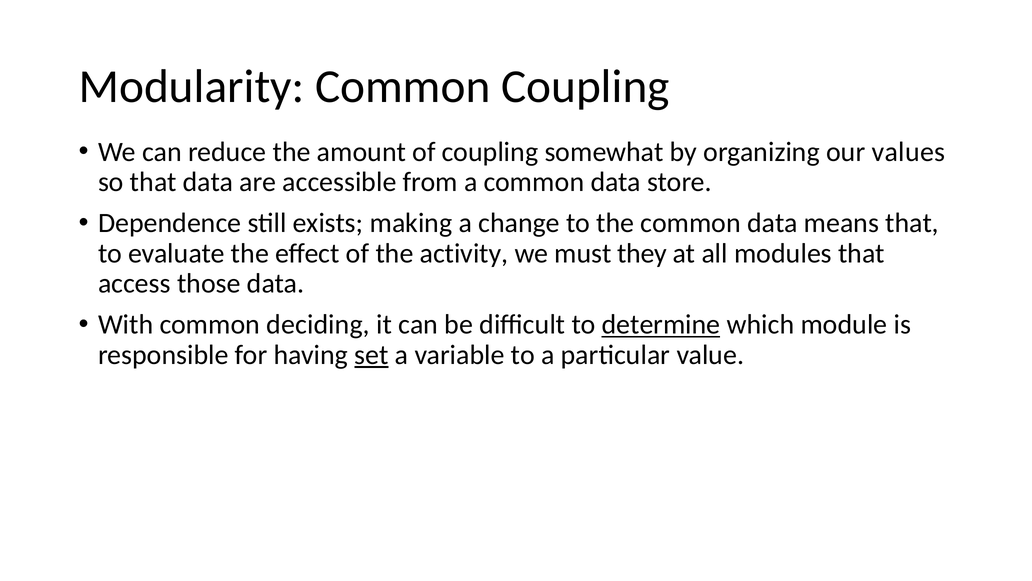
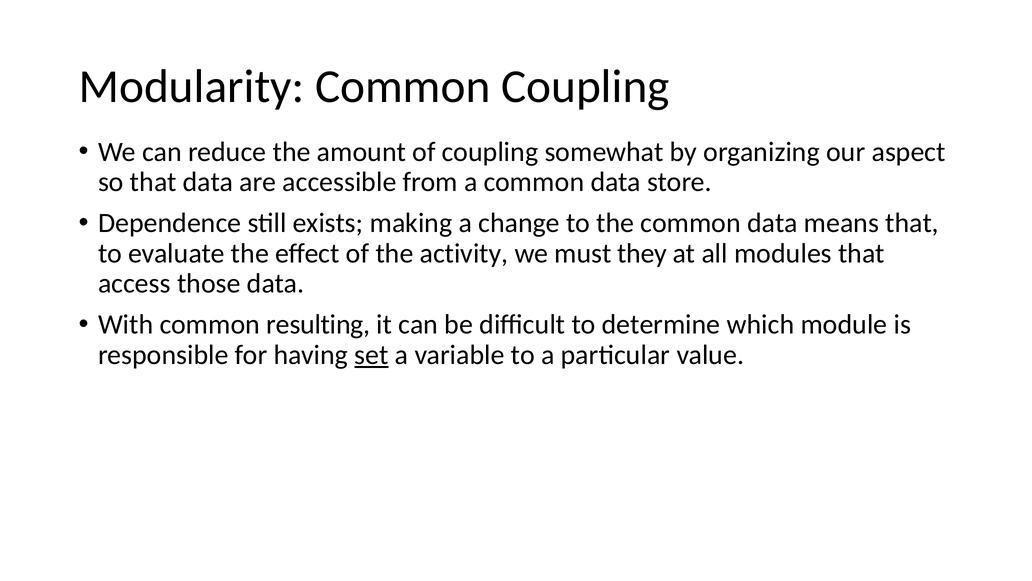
values: values -> aspect (909, 152)
deciding: deciding -> resulting (318, 324)
determine underline: present -> none (661, 324)
